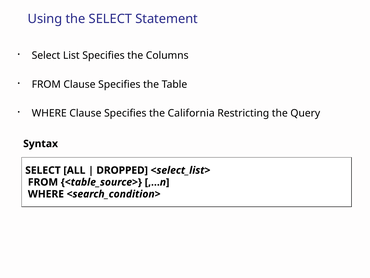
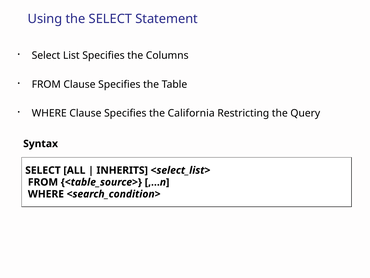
DROPPED: DROPPED -> INHERITS (122, 170)
